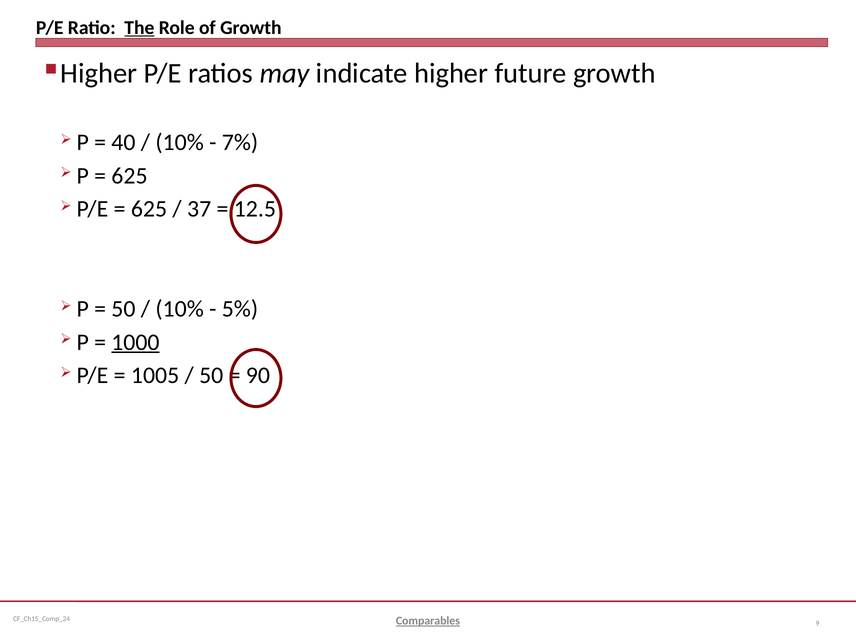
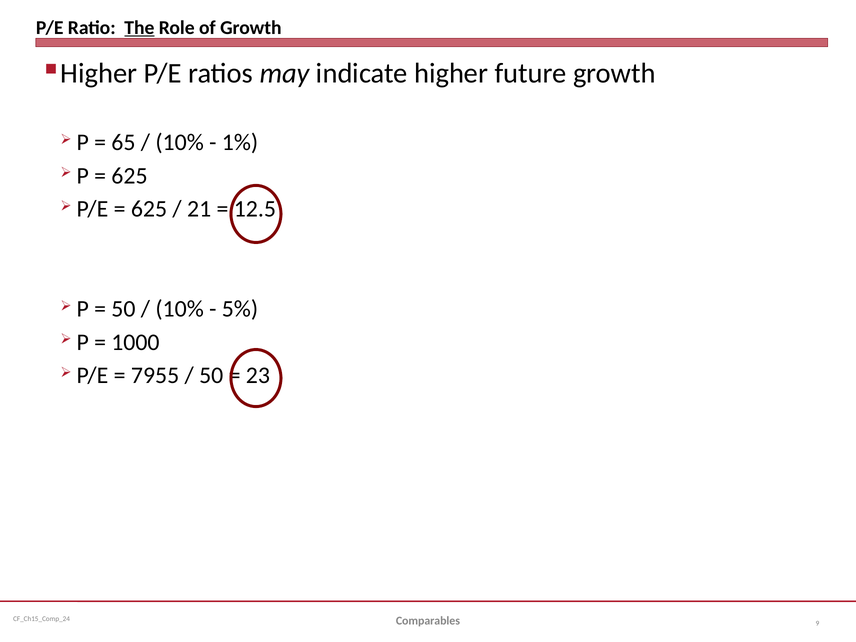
40: 40 -> 65 (123, 142)
7%: 7% -> 1% (240, 142)
37: 37 -> 21 (199, 209)
1000 underline: present -> none (135, 342)
1005: 1005 -> 7955 (155, 375)
90: 90 -> 23 (258, 375)
Comparables underline: present -> none (428, 621)
